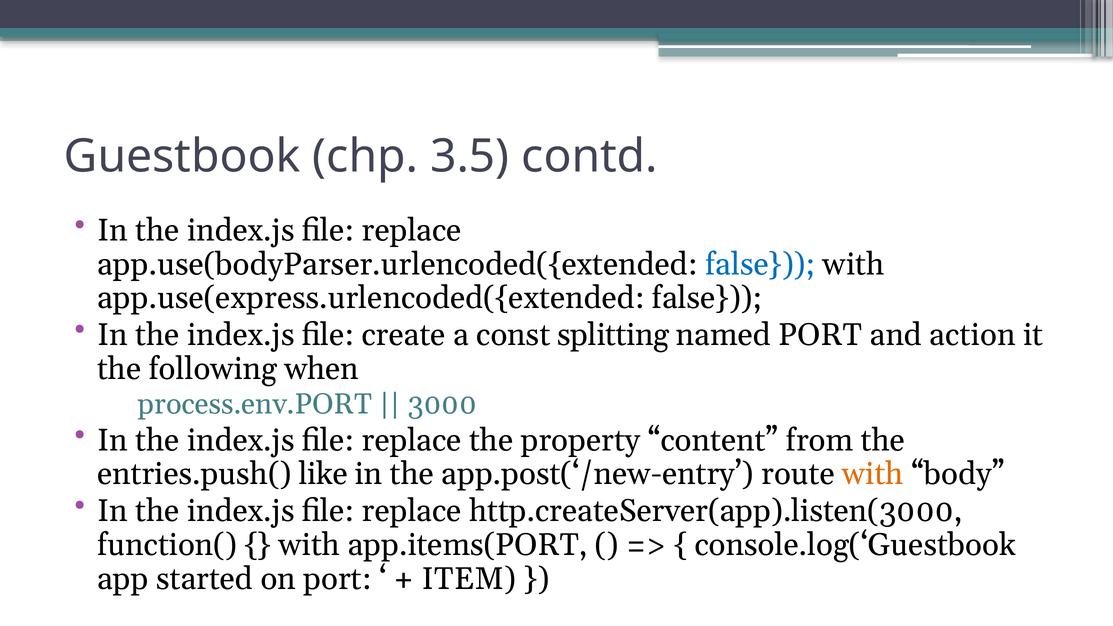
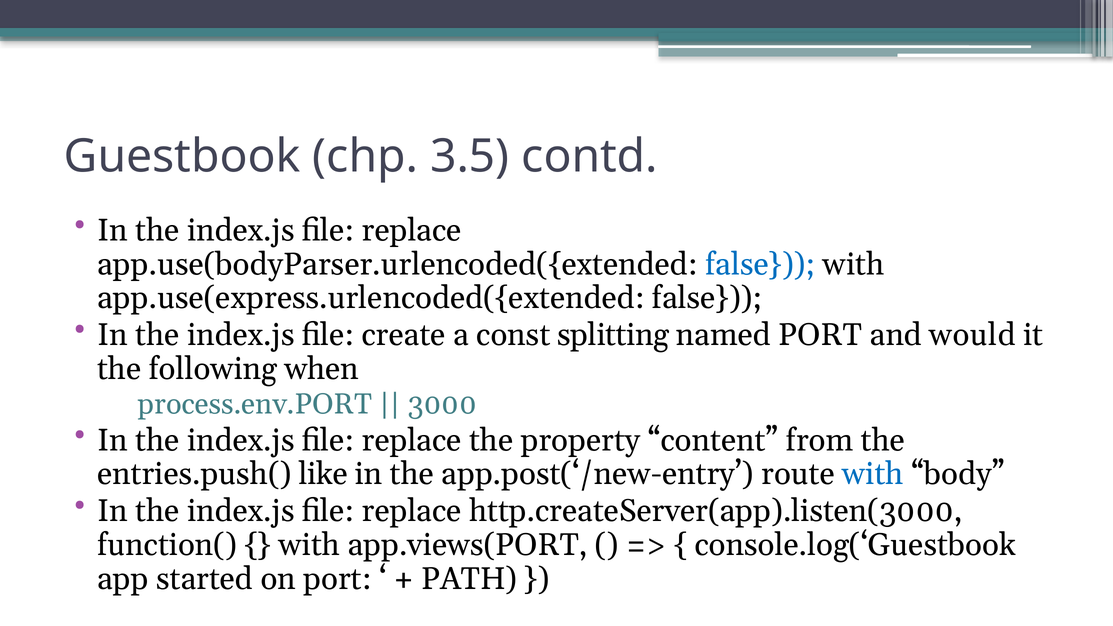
action: action -> would (972, 335)
with colour: orange -> blue (873, 474)
app.items(PORT: app.items(PORT -> app.views(PORT (468, 545)
ITEM: ITEM -> PATH (469, 579)
